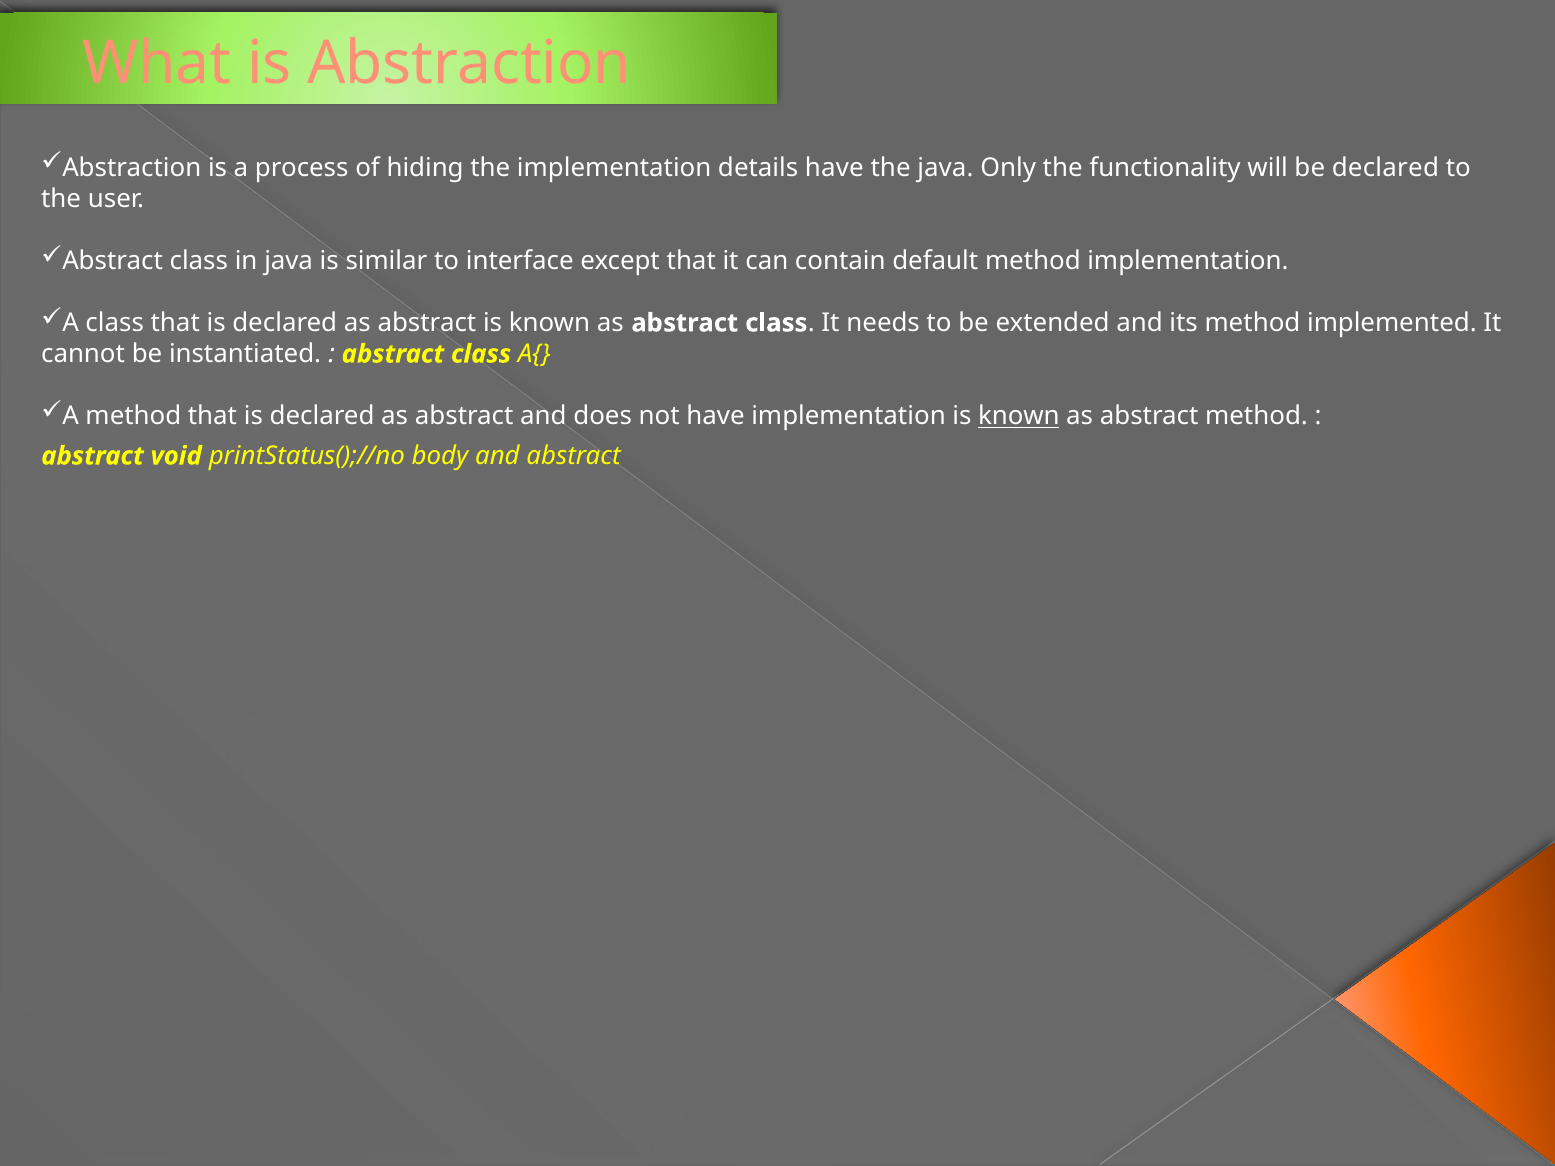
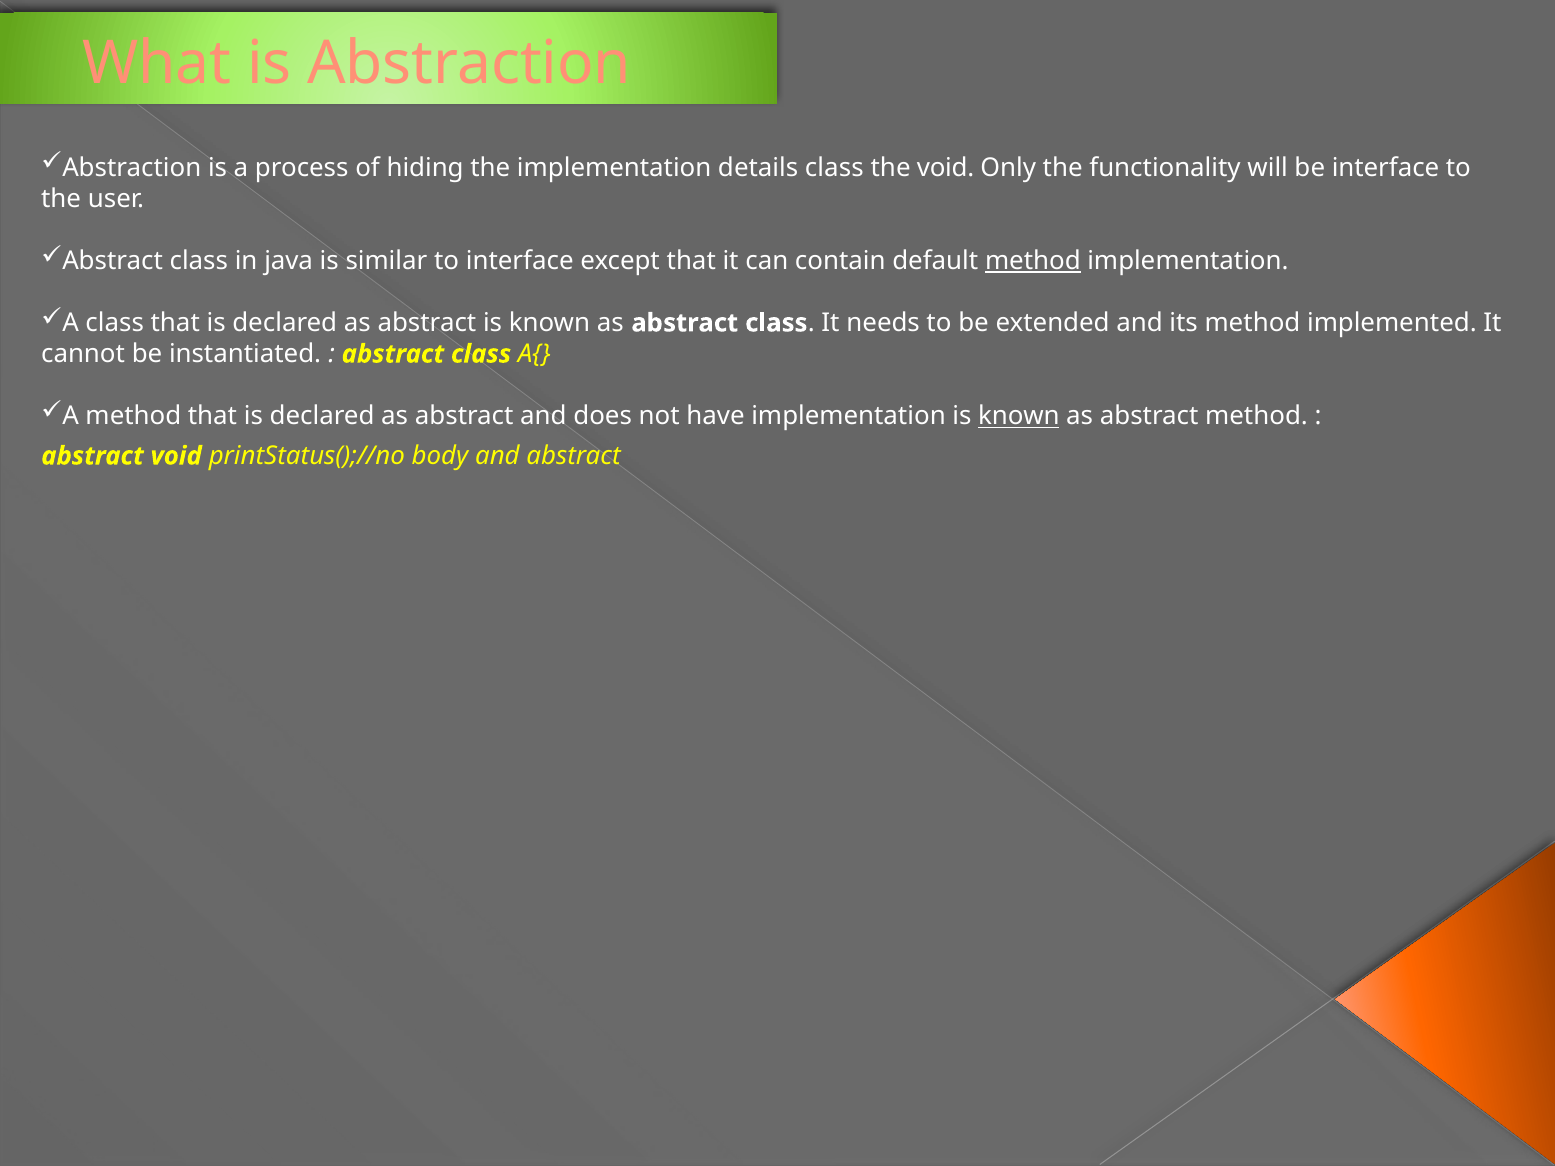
have: have -> class (834, 168)
the java: java -> void (946, 168)
be declared: declared -> interface (1386, 168)
method underline: none -> present (1033, 261)
